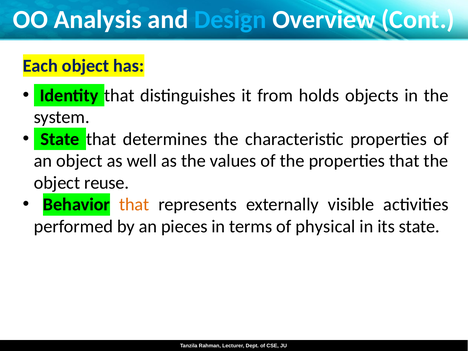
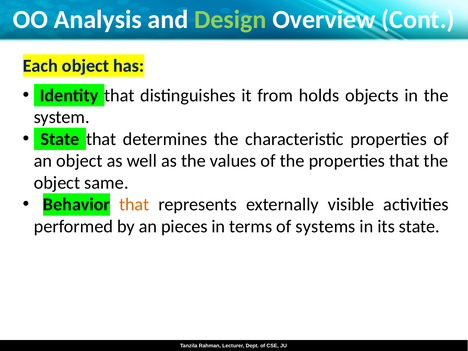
Design colour: light blue -> light green (230, 20)
reuse: reuse -> same (106, 183)
physical: physical -> systems (325, 226)
